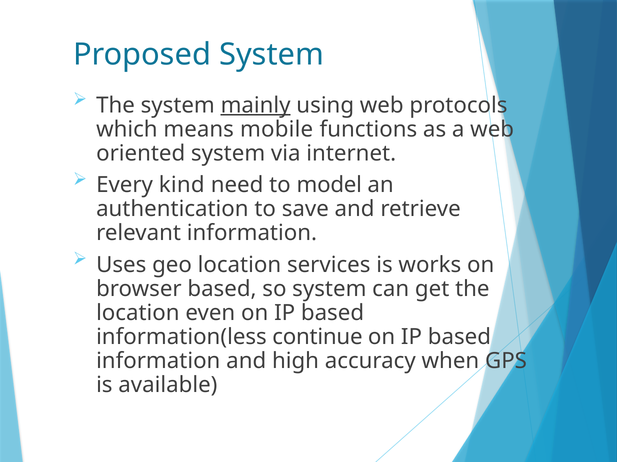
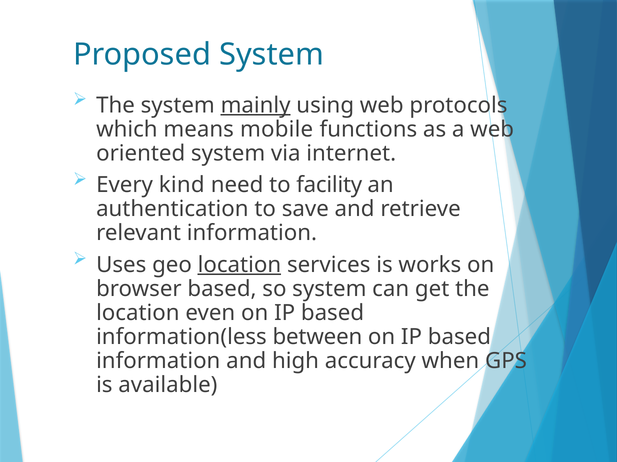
model: model -> facility (329, 185)
location underline: none -> present (239, 265)
continue: continue -> between (317, 337)
